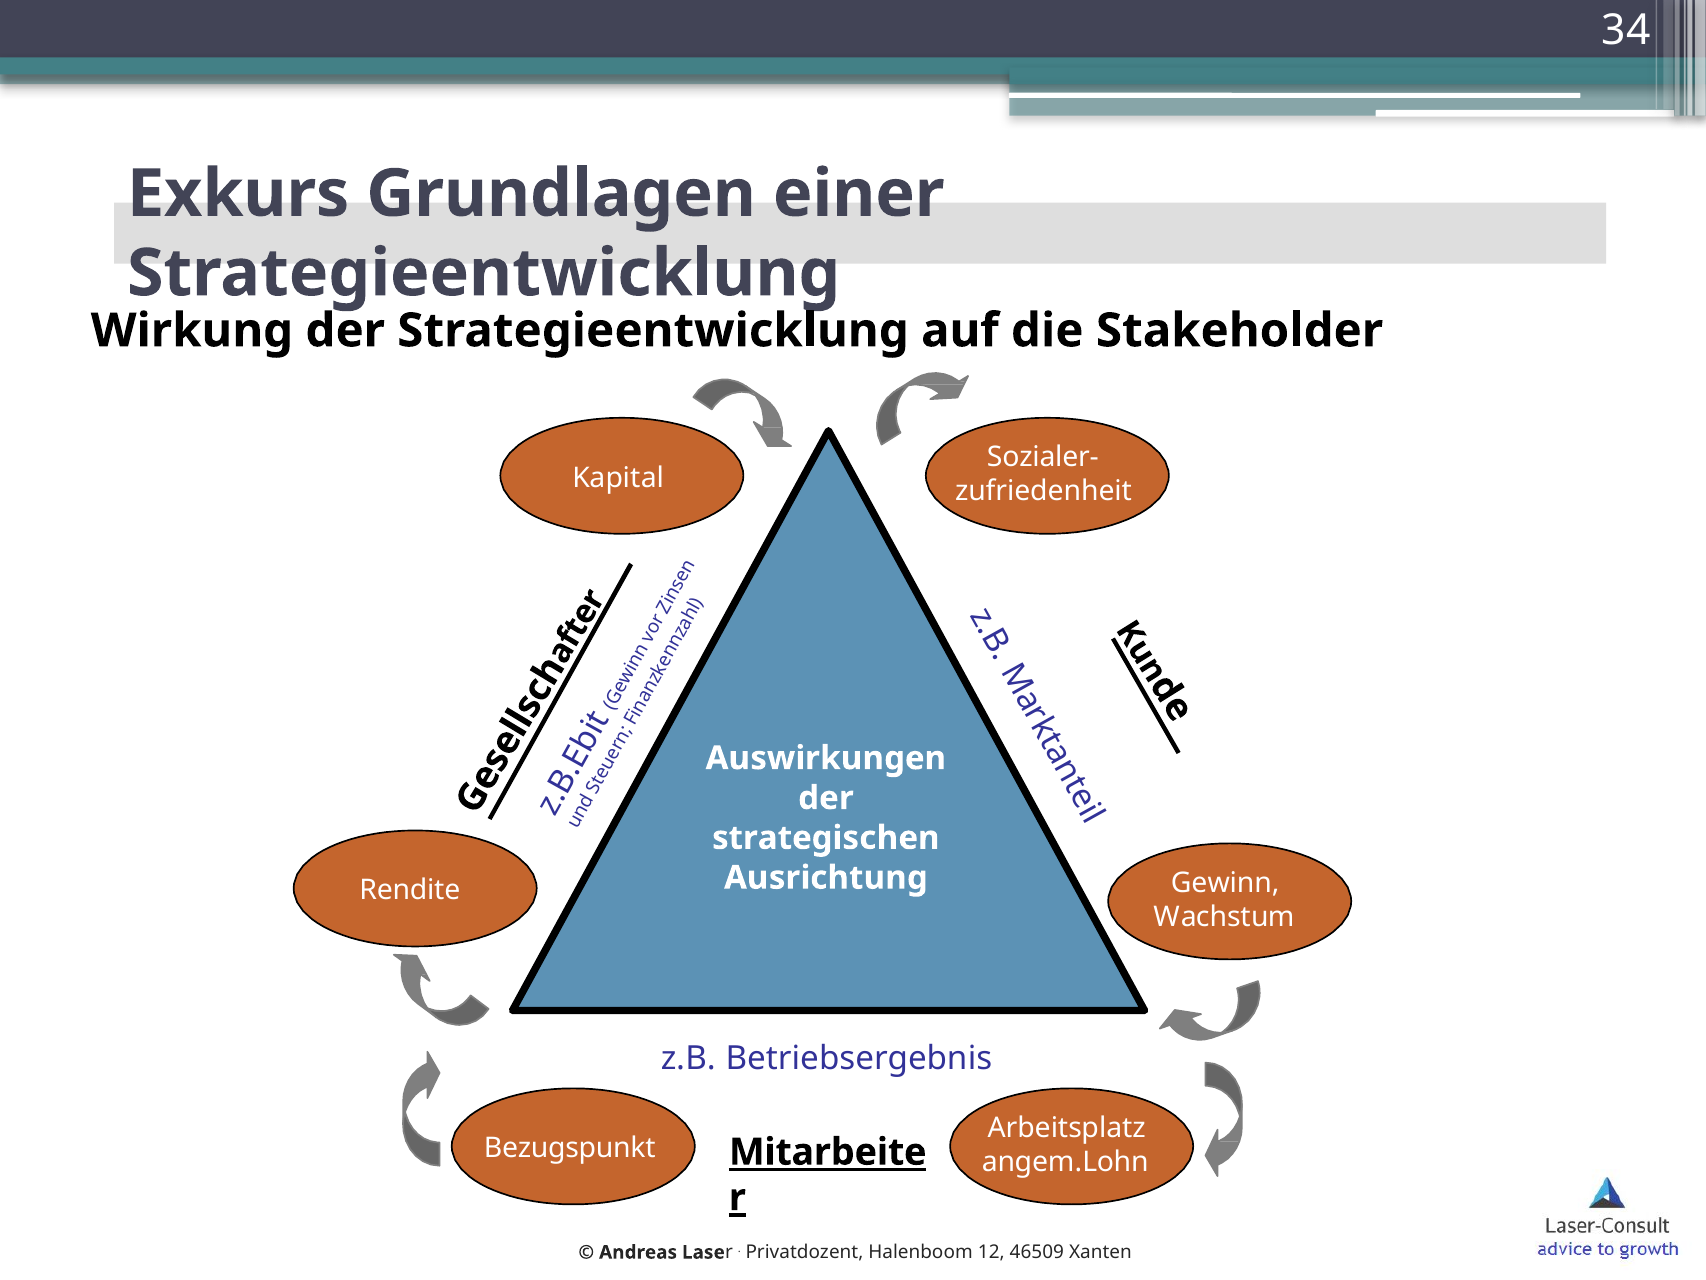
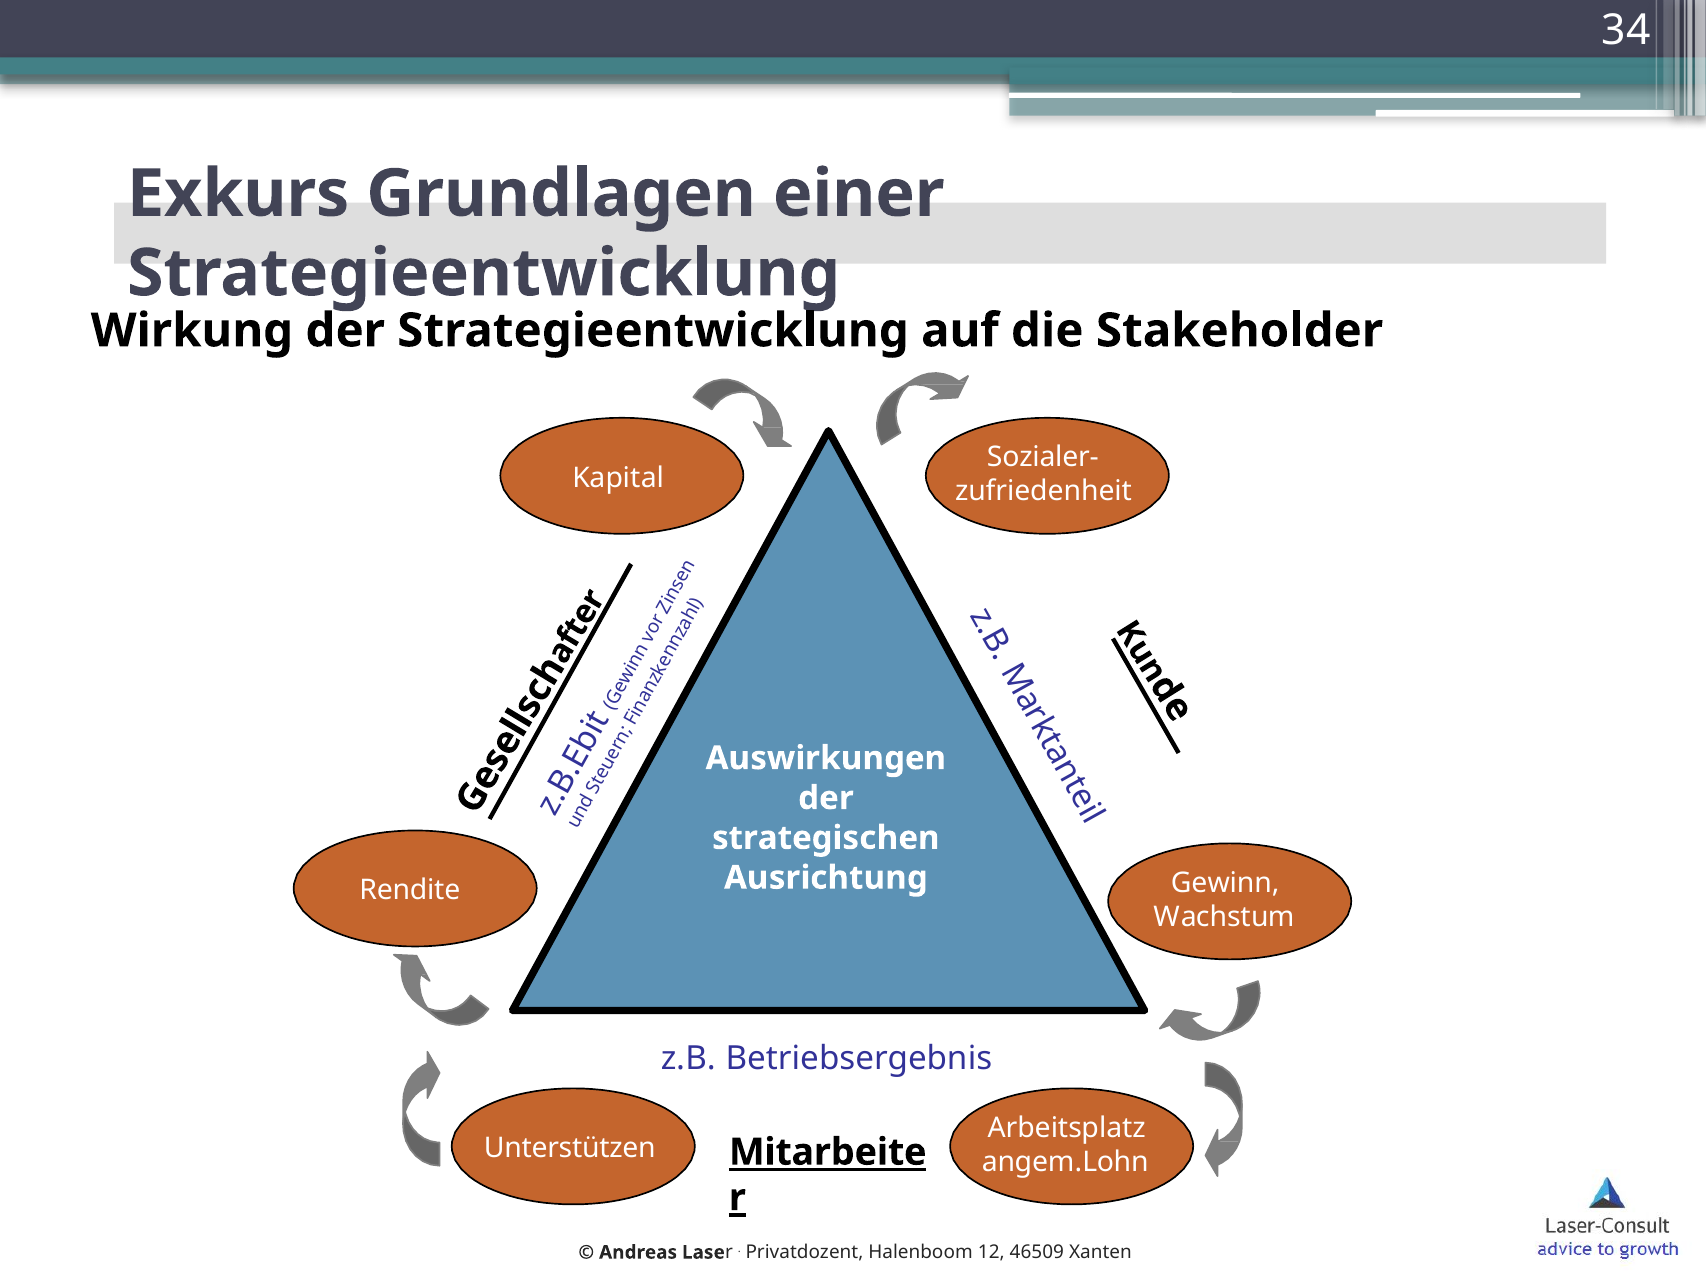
Bezugspunkt: Bezugspunkt -> Unterstützen (570, 1148)
